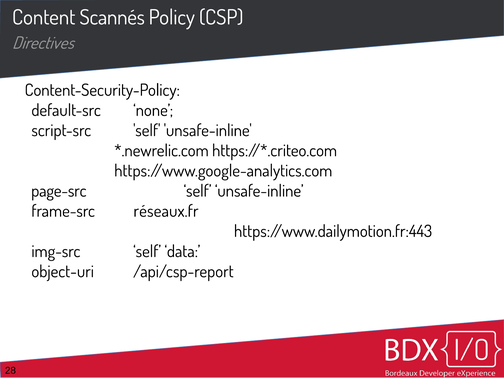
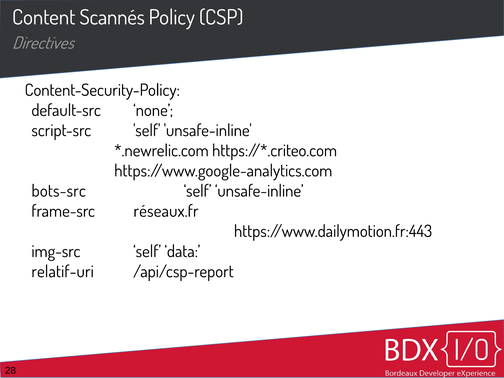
page-src: page-src -> bots-src (59, 191)
object-uri: object-uri -> relatif-uri (63, 272)
